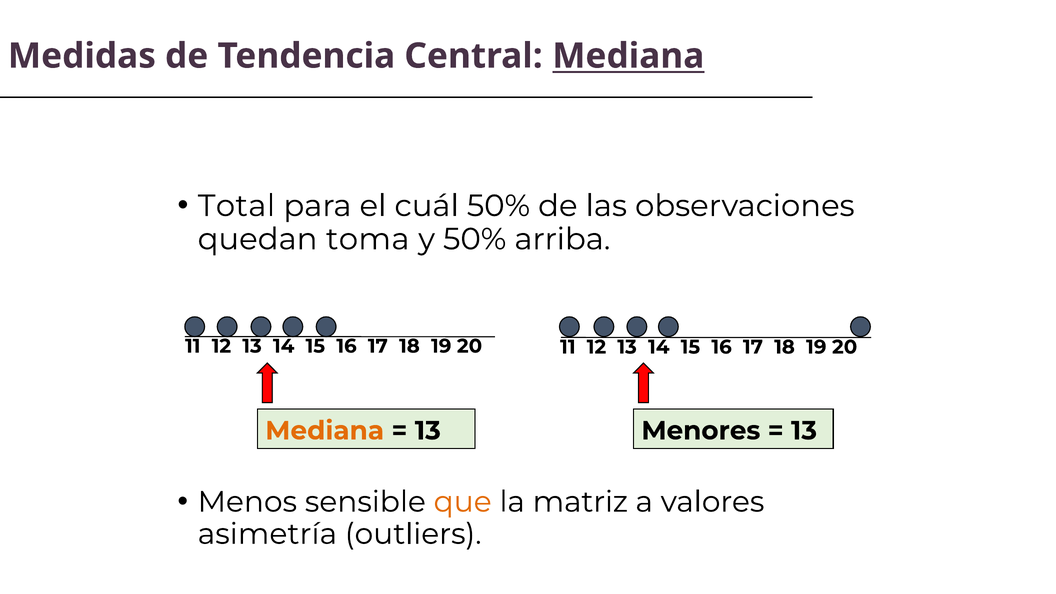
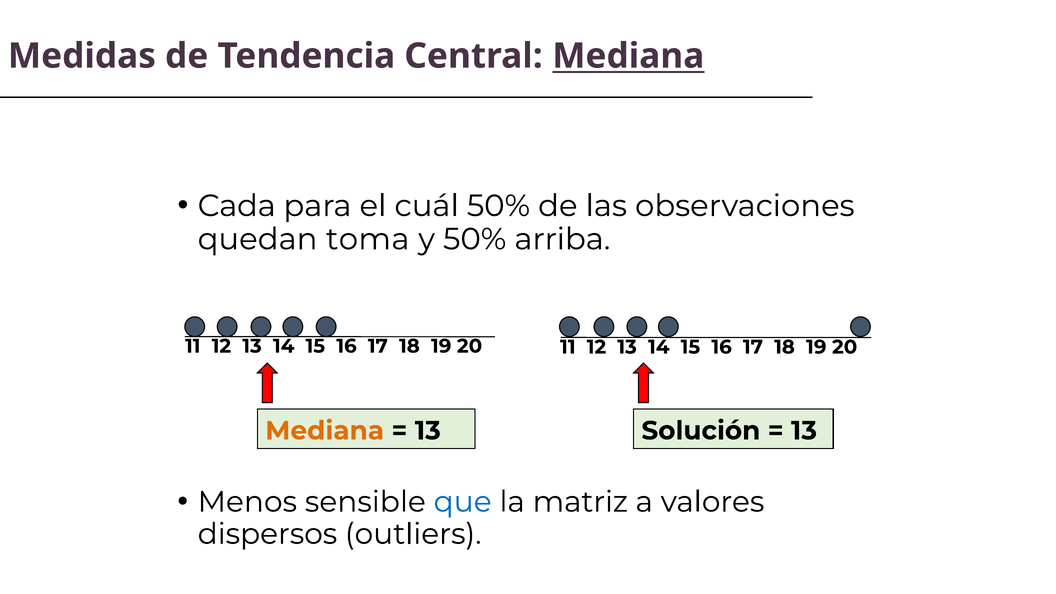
Total: Total -> Cada (237, 206)
Menores: Menores -> Solución (701, 431)
que colour: orange -> blue (463, 502)
asimetría: asimetría -> dispersos (267, 534)
